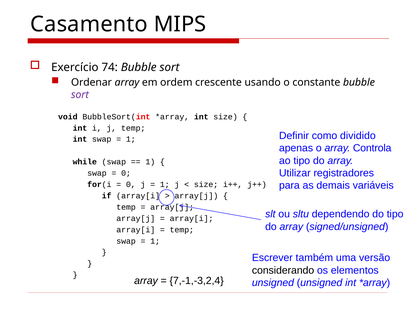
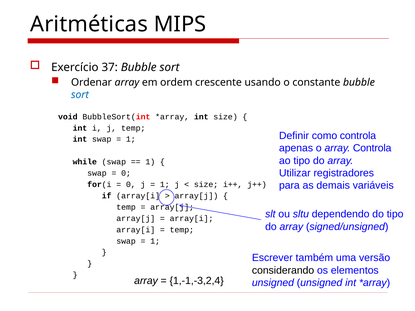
Casamento: Casamento -> Aritméticas (89, 24)
74: 74 -> 37 (110, 67)
sort colour: purple -> blue (80, 95)
como dividido: dividido -> controla (358, 136)
7,-1,-3,2,4: 7,-1,-3,2,4 -> 1,-1,-3,2,4 (197, 281)
